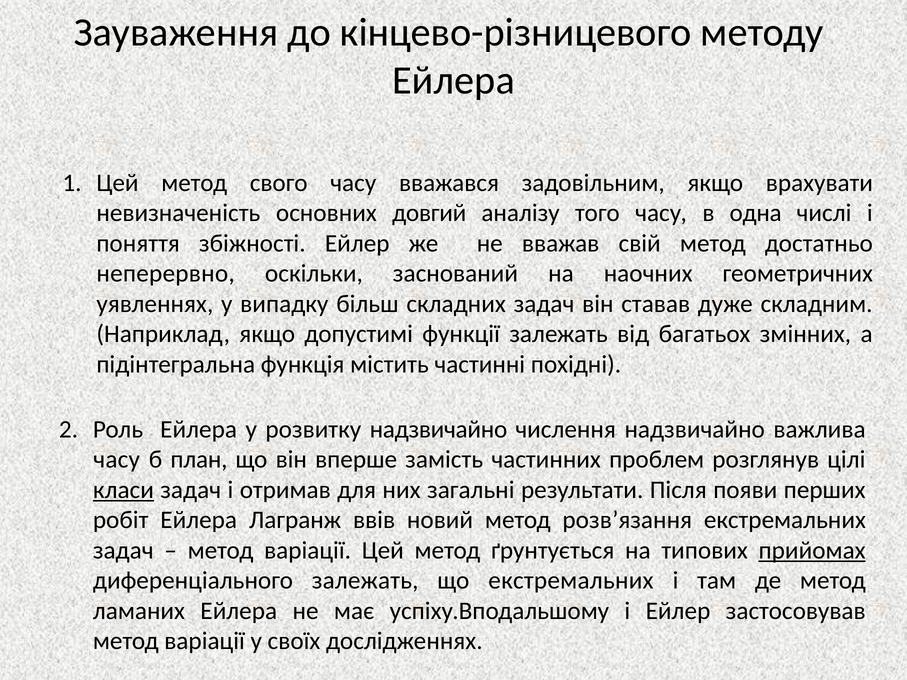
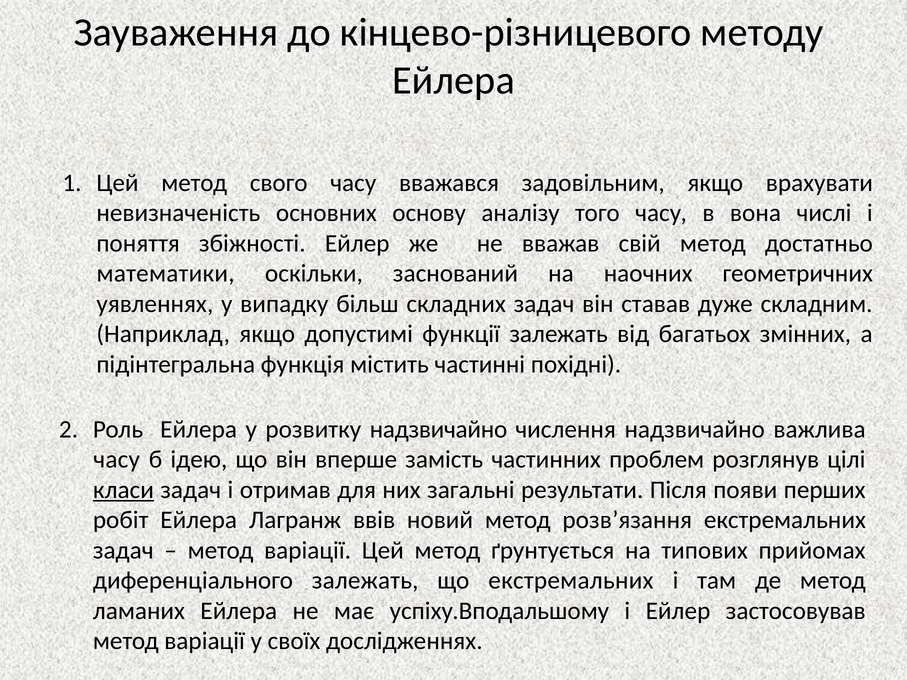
довгий: довгий -> основу (429, 213)
одна: одна -> вона (755, 213)
неперервно: неперервно -> математики (166, 274)
план: план -> ідею (199, 460)
прийомах underline: present -> none (812, 550)
